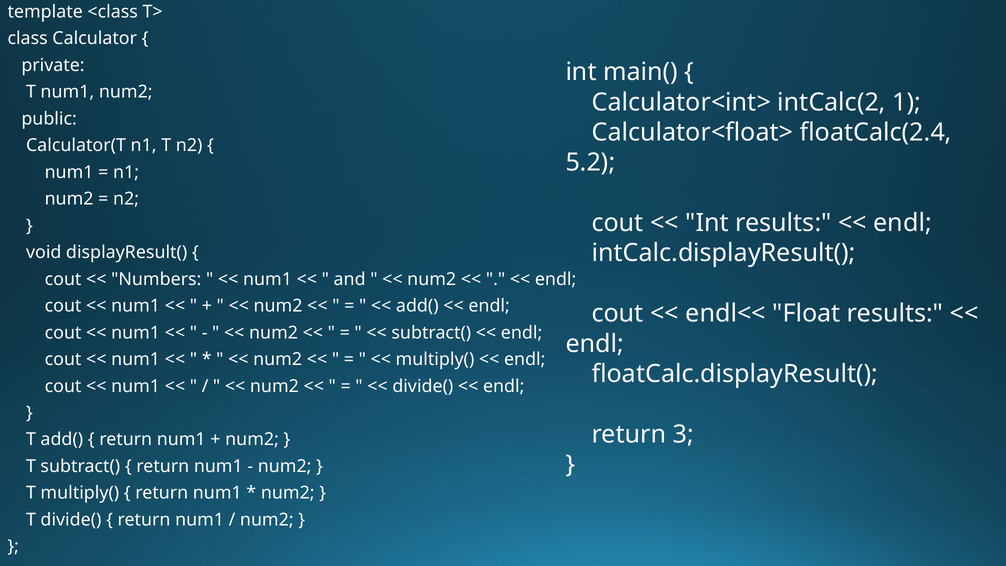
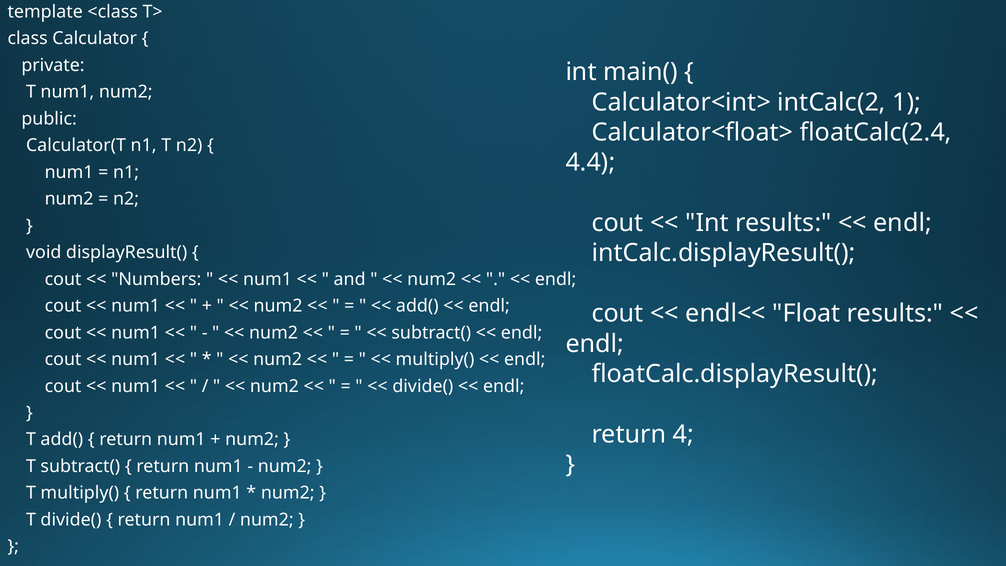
5.2: 5.2 -> 4.4 (590, 163)
3: 3 -> 4 (683, 434)
